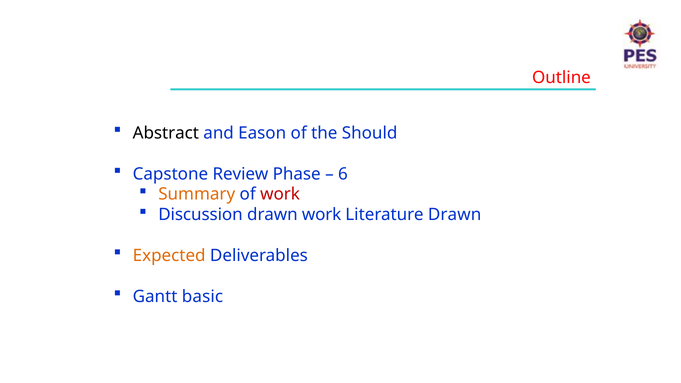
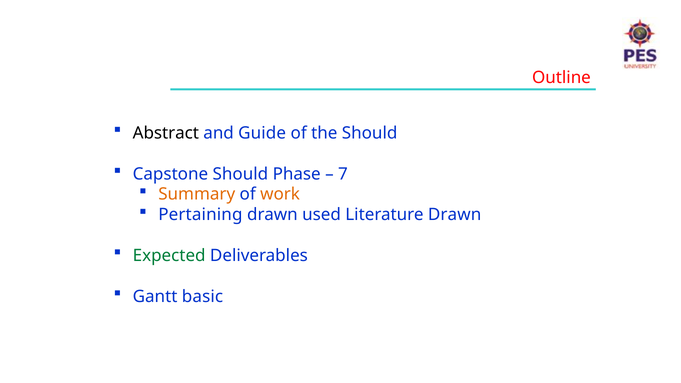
Eason: Eason -> Guide (262, 133)
Capstone Review: Review -> Should (240, 174)
6: 6 -> 7 (343, 174)
work colour: red -> orange (280, 194)
Discussion: Discussion -> Pertaining (200, 215)
drawn work: work -> used (321, 215)
Expected colour: orange -> green (169, 256)
